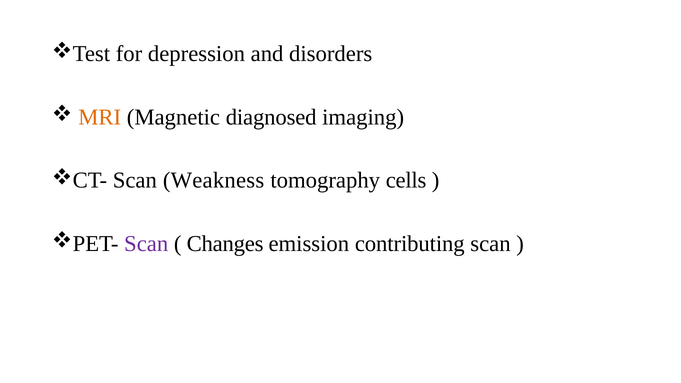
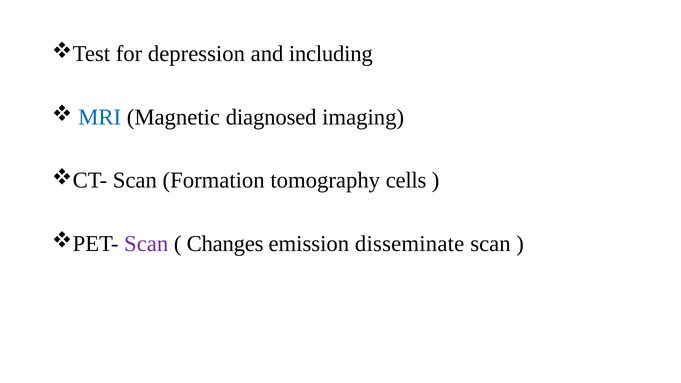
disorders: disorders -> including (331, 54)
MRI colour: orange -> blue (100, 117)
Weakness: Weakness -> Formation (214, 180)
contributing: contributing -> disseminate (410, 244)
